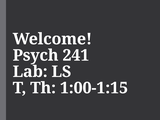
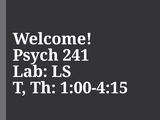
1:00-1:15: 1:00-1:15 -> 1:00-4:15 (94, 88)
